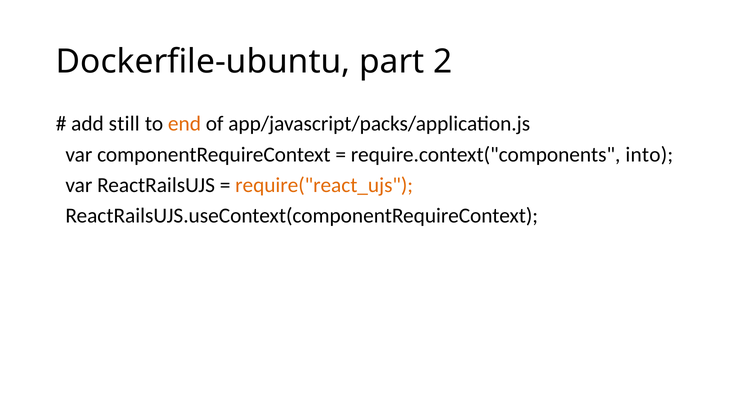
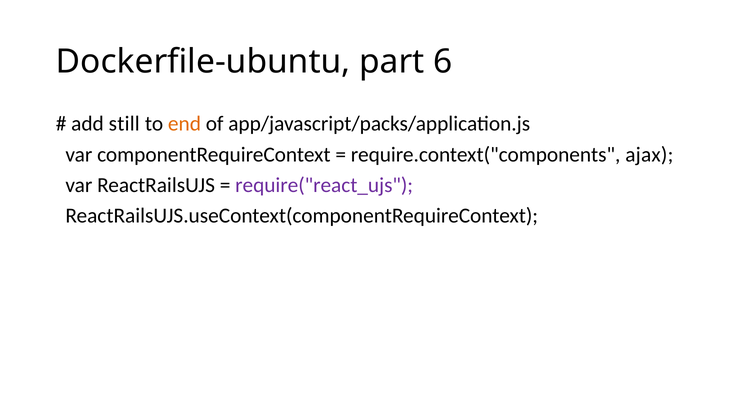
2: 2 -> 6 (443, 61)
into: into -> ajax (649, 154)
require("react_ujs colour: orange -> purple (324, 185)
